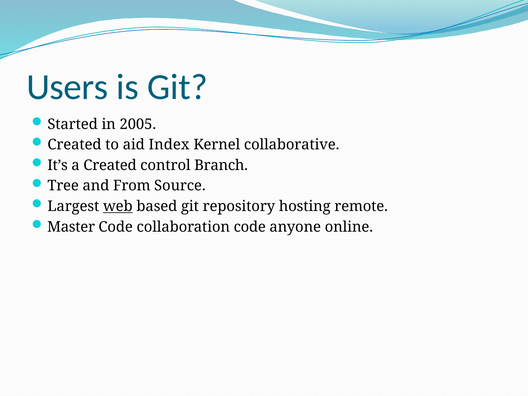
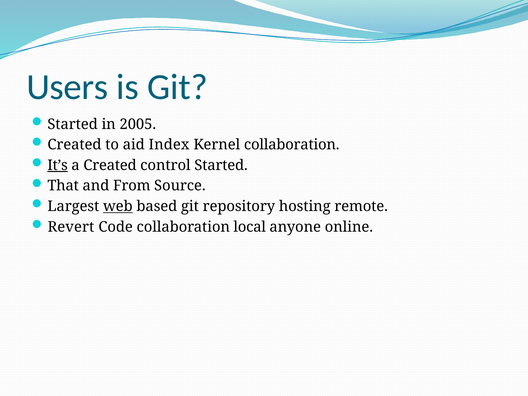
Kernel collaborative: collaborative -> collaboration (292, 145)
It’s underline: none -> present (58, 165)
control Branch: Branch -> Started (221, 165)
Tree: Tree -> That (63, 186)
Master: Master -> Revert (71, 227)
collaboration code: code -> local (250, 227)
